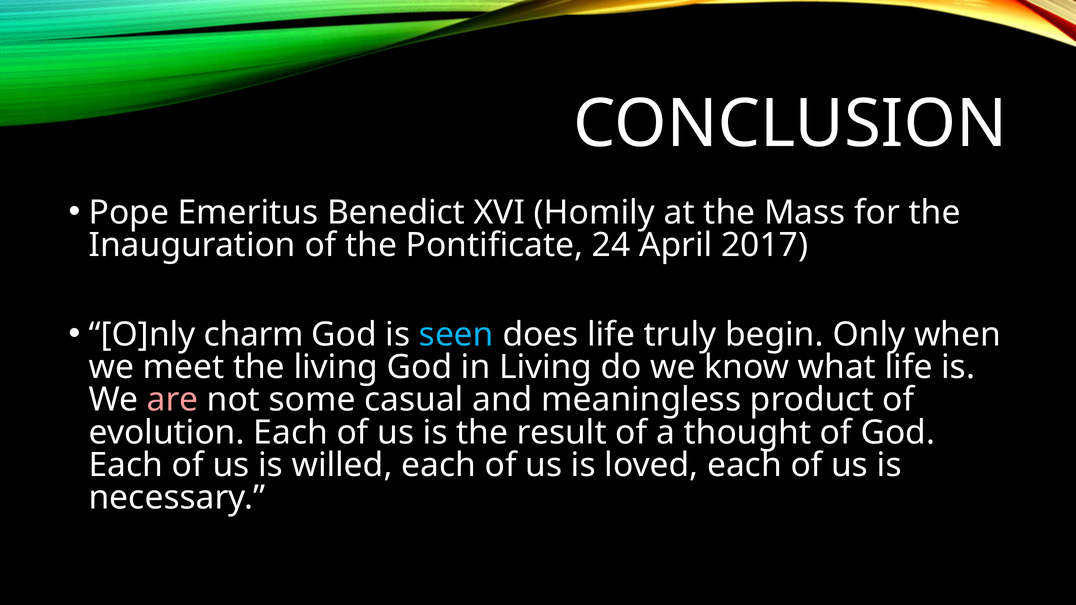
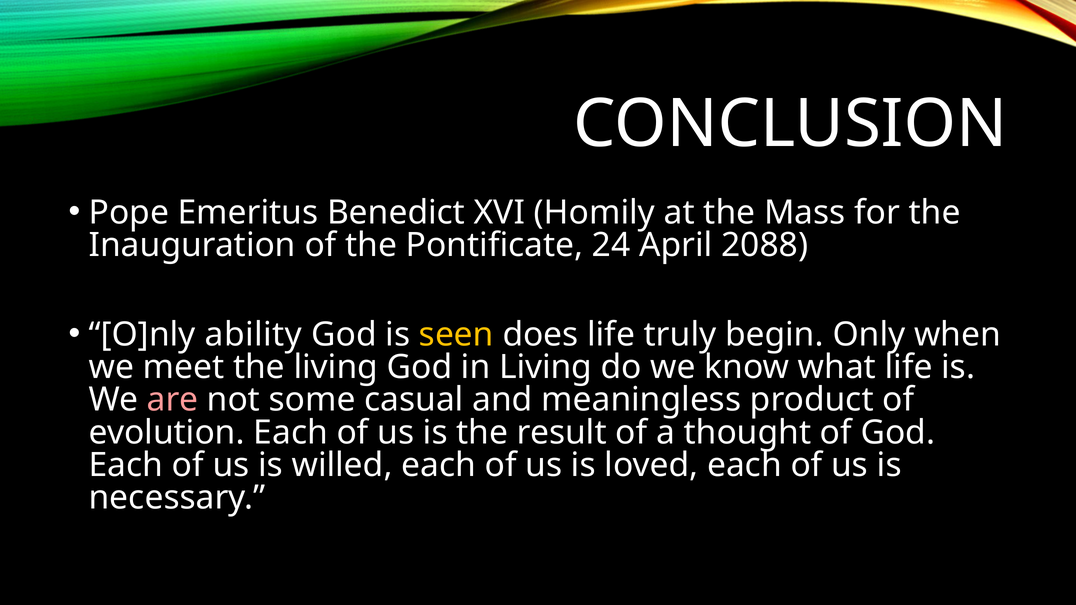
2017: 2017 -> 2088 (765, 245)
charm: charm -> ability (253, 335)
seen colour: light blue -> yellow (456, 335)
